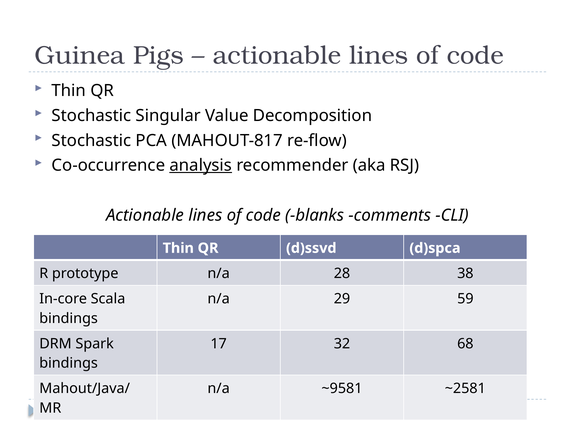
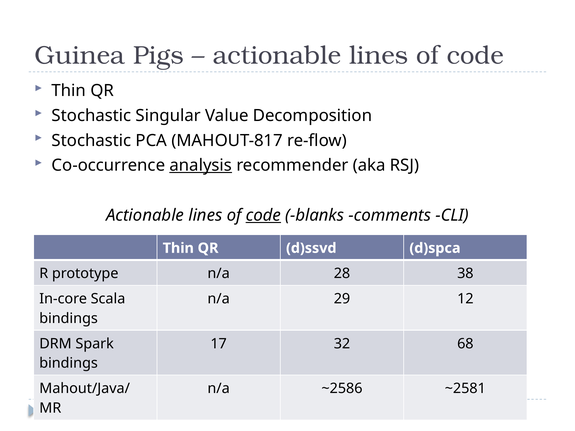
code underline: none -> present (263, 215)
59: 59 -> 12 (465, 299)
~9581: ~9581 -> ~2586 (342, 389)
